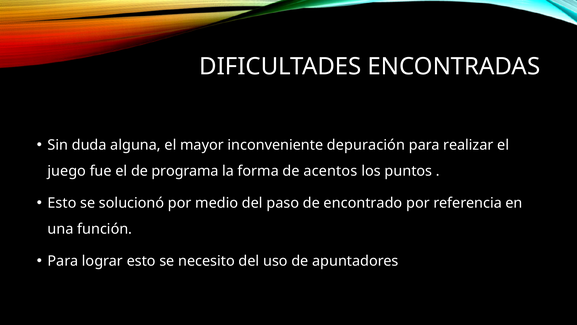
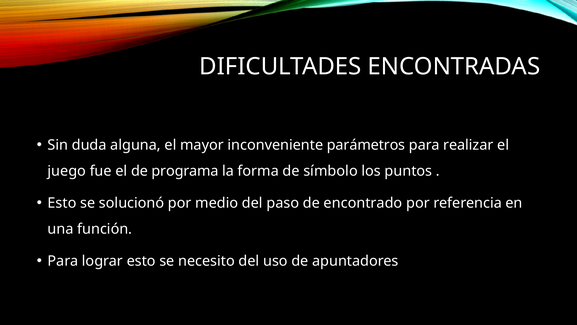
depuración: depuración -> parámetros (366, 145)
acentos: acentos -> símbolo (331, 171)
